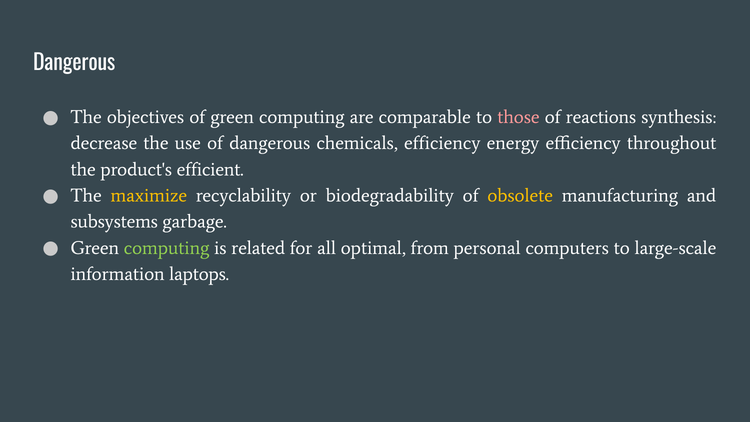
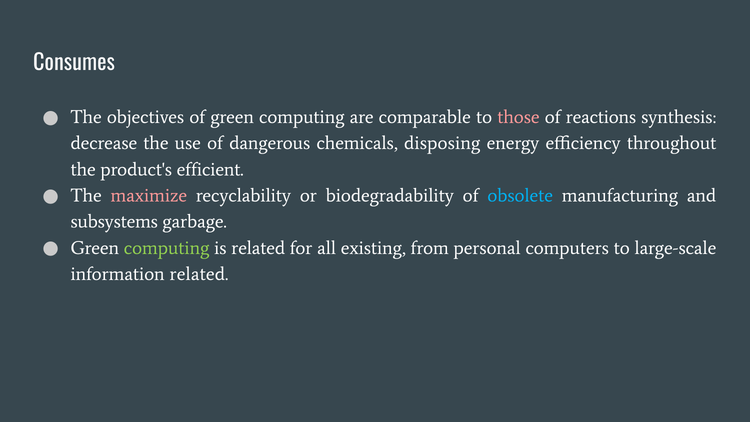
Dangerous: Dangerous -> Consumes (74, 63)
chemicals efficiency: efficiency -> disposing (442, 143)
maximize colour: yellow -> pink (149, 195)
obsolete colour: yellow -> light blue (520, 195)
optimal: optimal -> existing (373, 248)
information laptops: laptops -> related (199, 274)
